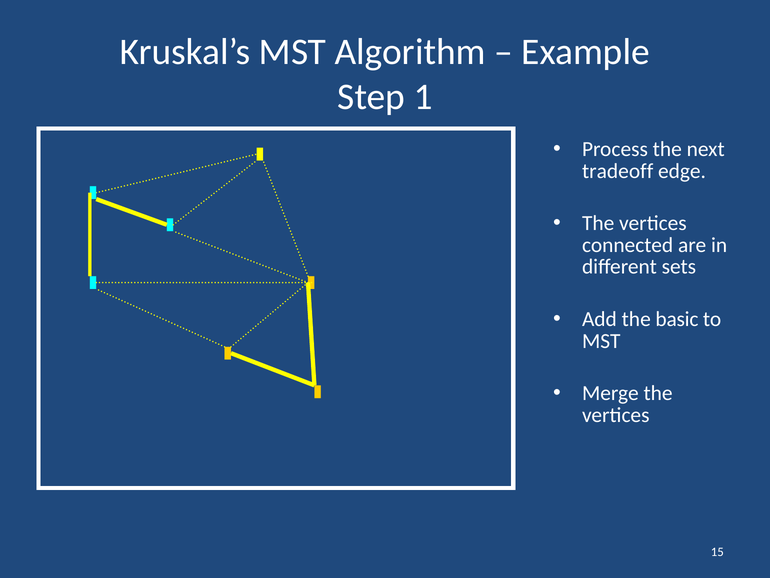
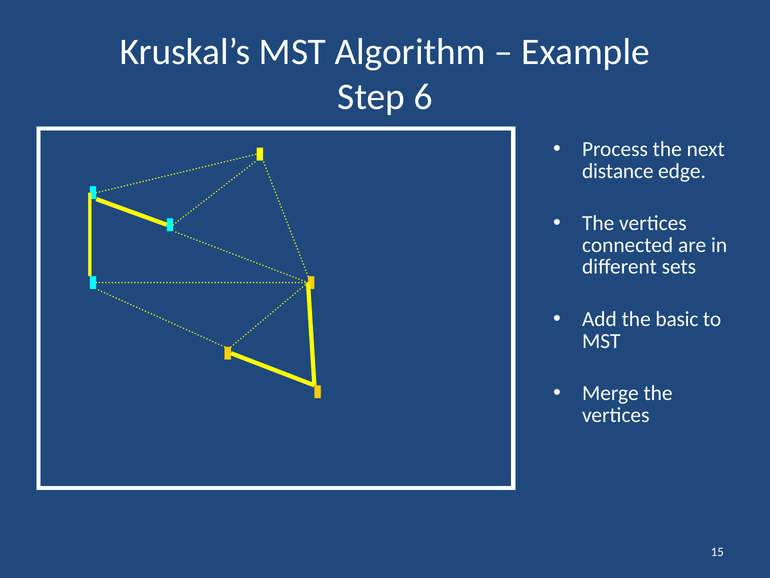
1: 1 -> 6 (423, 97)
tradeoff: tradeoff -> distance (618, 171)
